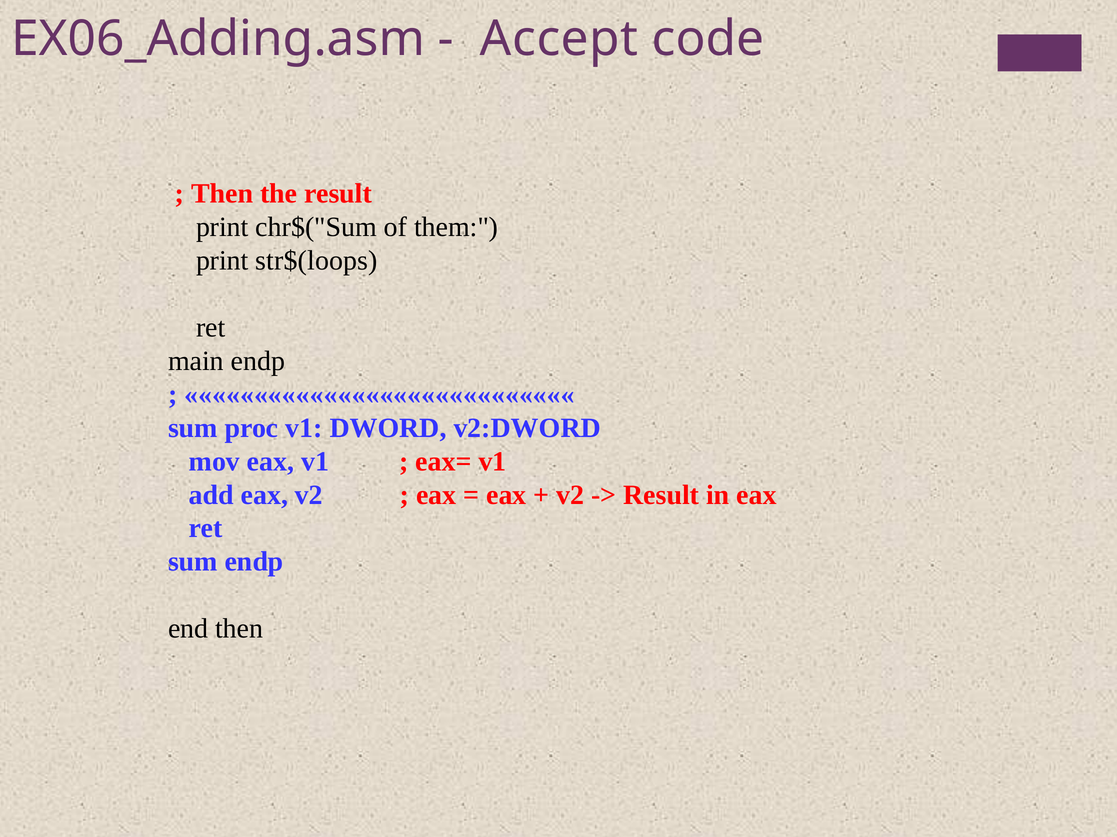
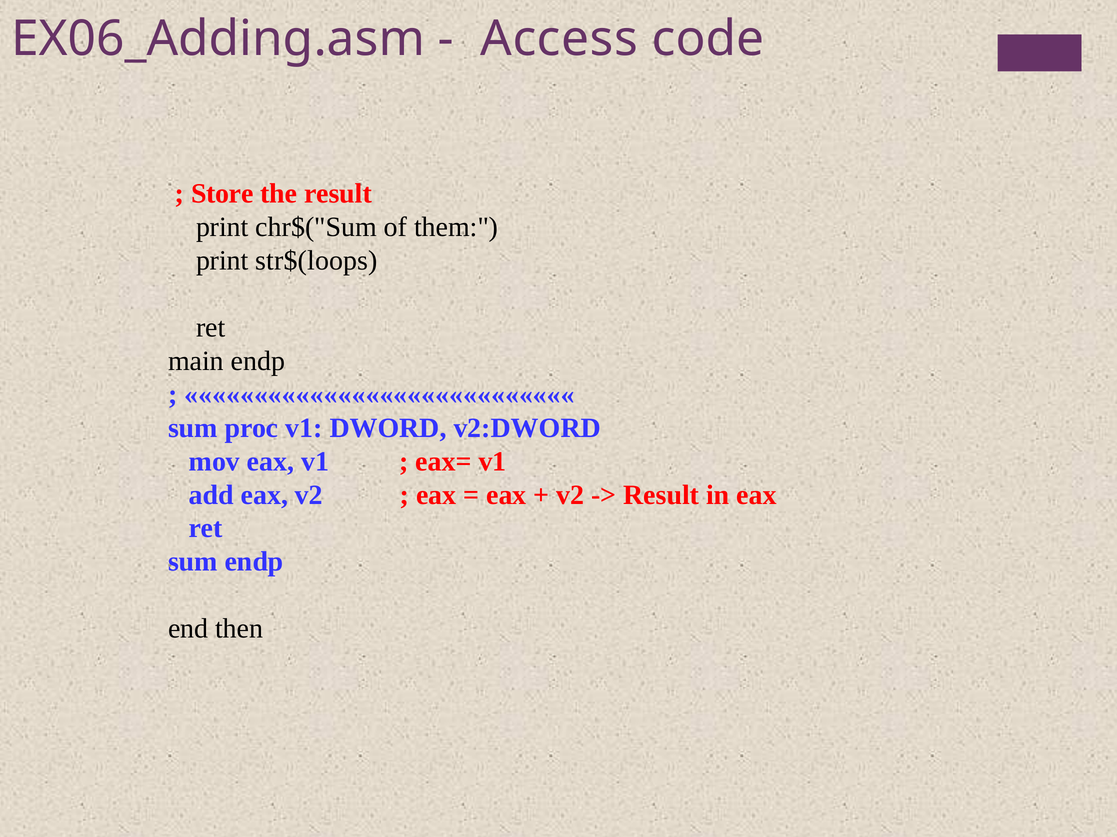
Accept: Accept -> Access (559, 39)
Then: Then -> Store (222, 194)
